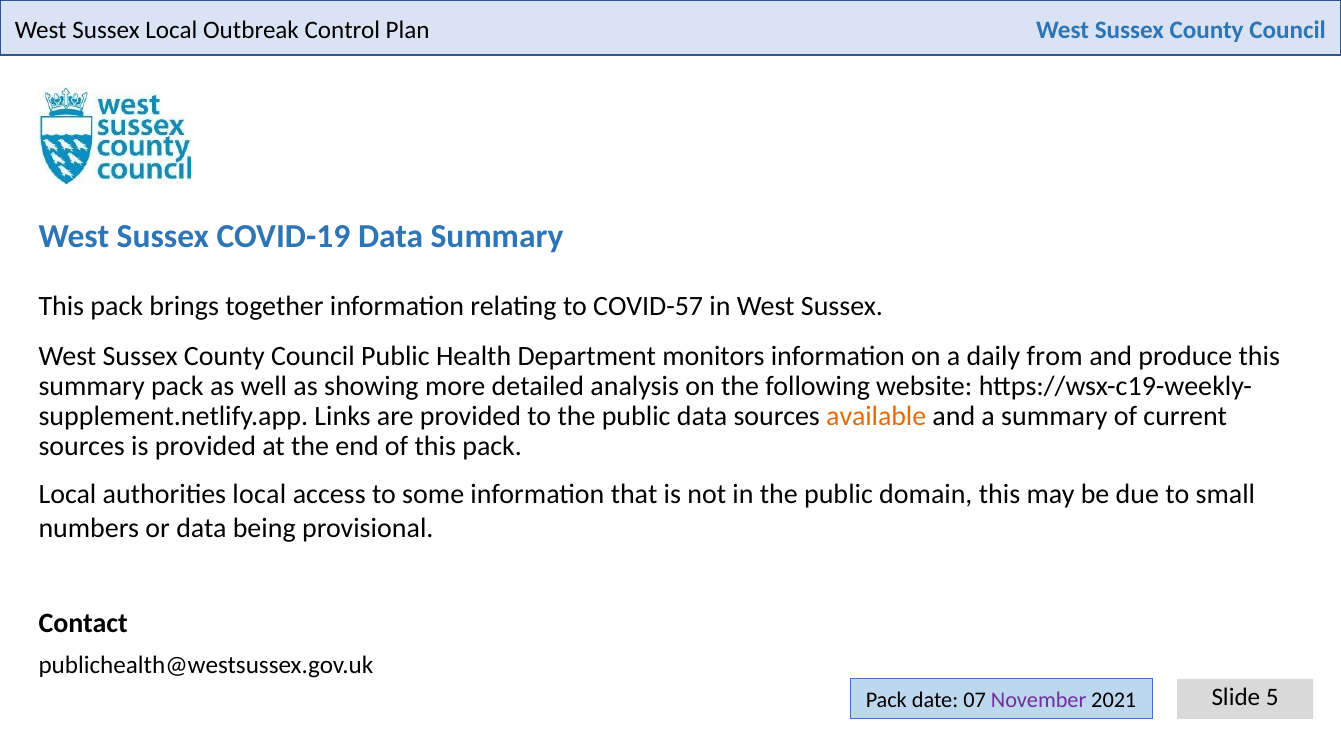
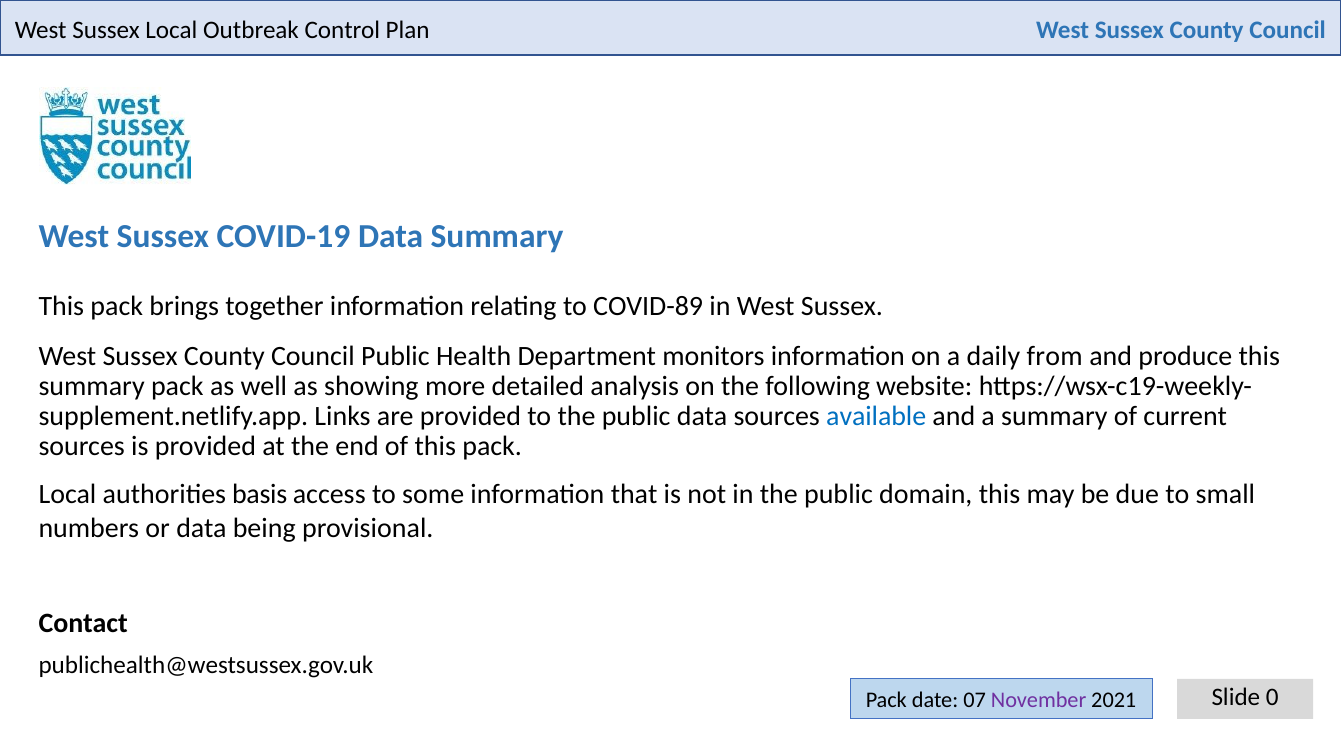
COVID-57: COVID-57 -> COVID-89 (648, 306)
available colour: orange -> blue (876, 417)
authorities local: local -> basis (260, 495)
5: 5 -> 0 (1272, 697)
